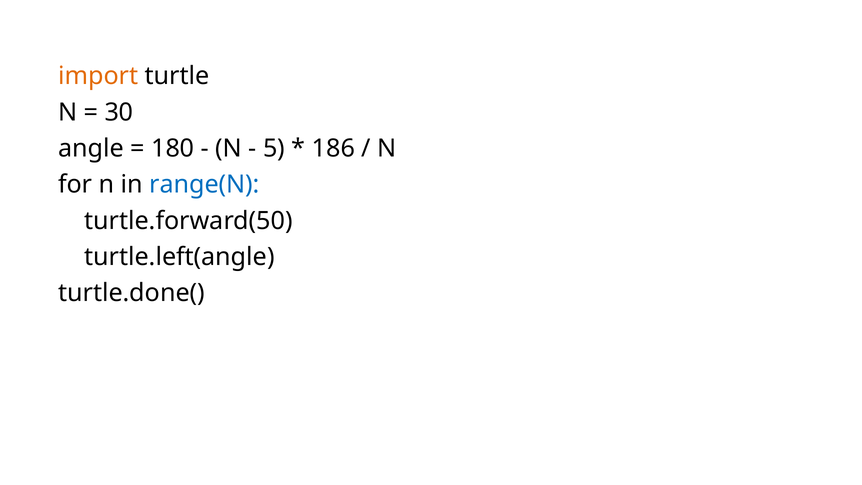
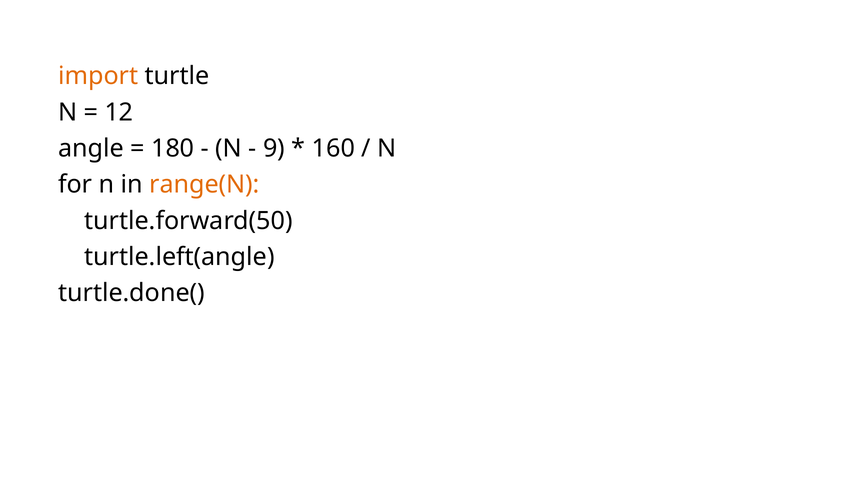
30: 30 -> 12 (119, 112)
5: 5 -> 9 (274, 148)
186: 186 -> 160 (333, 148)
range(N colour: blue -> orange (204, 185)
